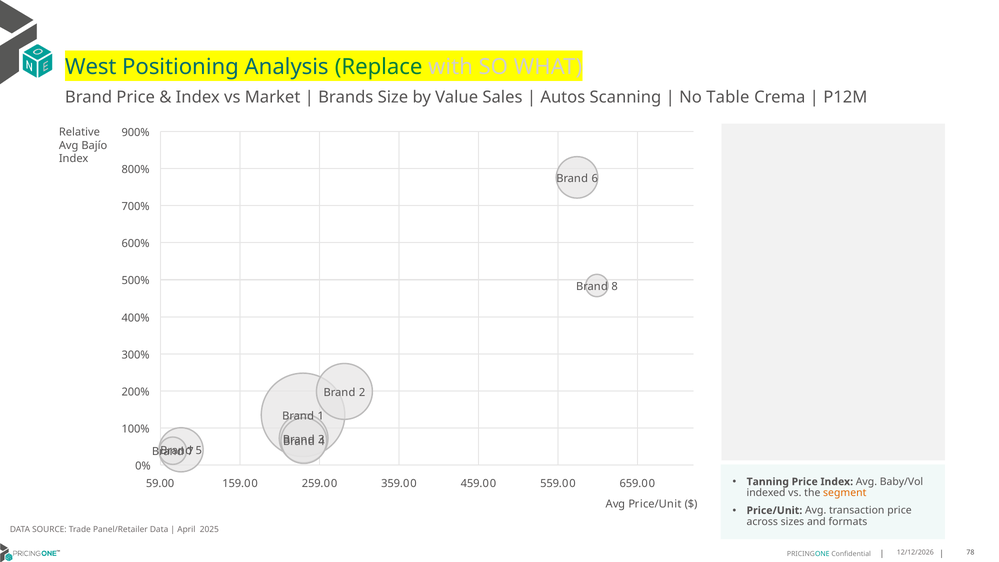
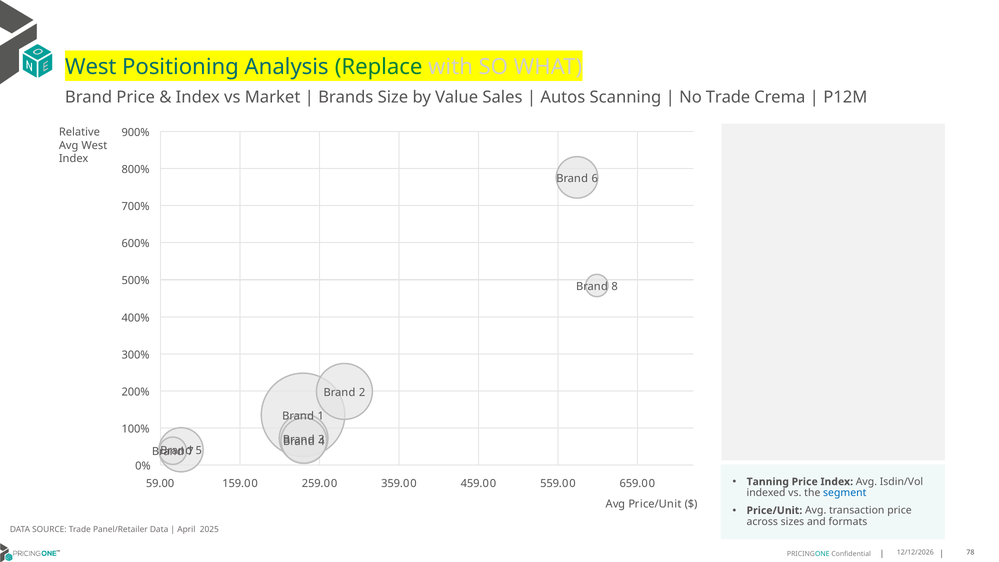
No Table: Table -> Trade (728, 97)
Avg Bajío: Bajío -> West (94, 145)
Baby/Vol: Baby/Vol -> Isdin/Vol (901, 482)
segment colour: orange -> blue (845, 493)
